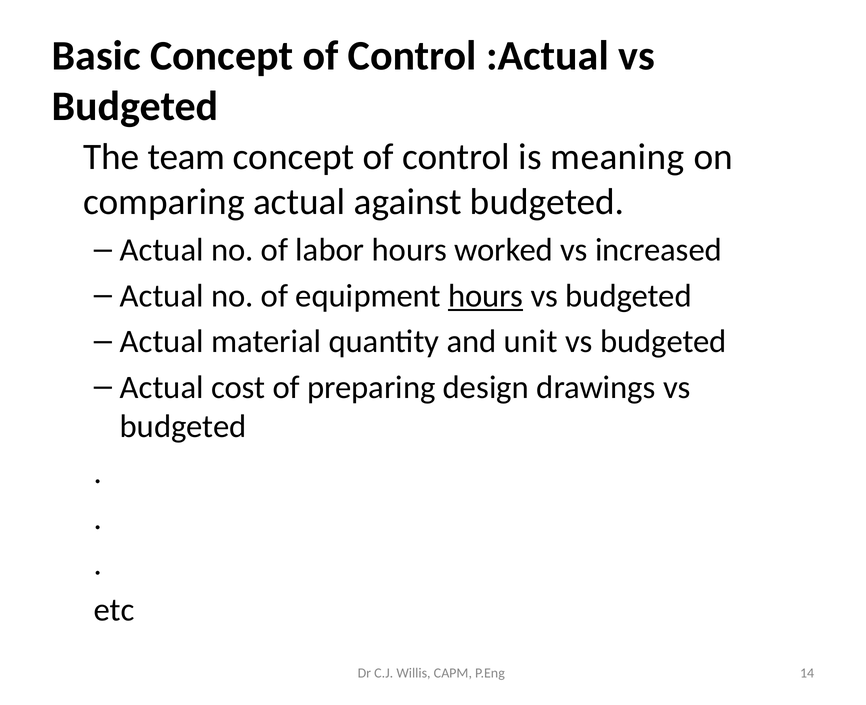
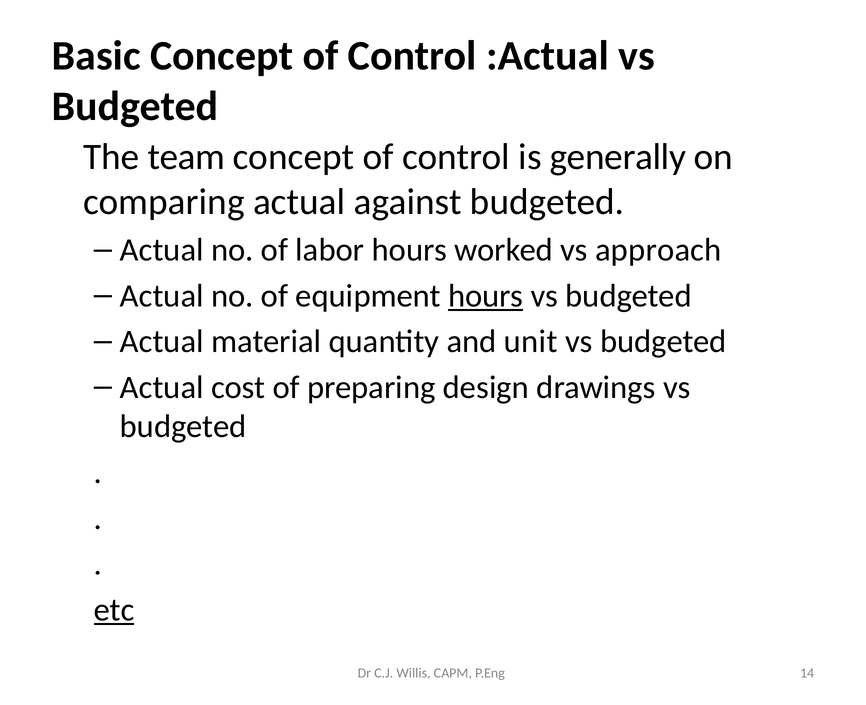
meaning: meaning -> generally (618, 157)
increased: increased -> approach (658, 250)
etc underline: none -> present (114, 610)
